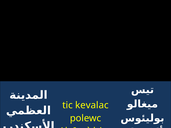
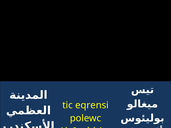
kevalac: kevalac -> eqrensi (92, 105)
